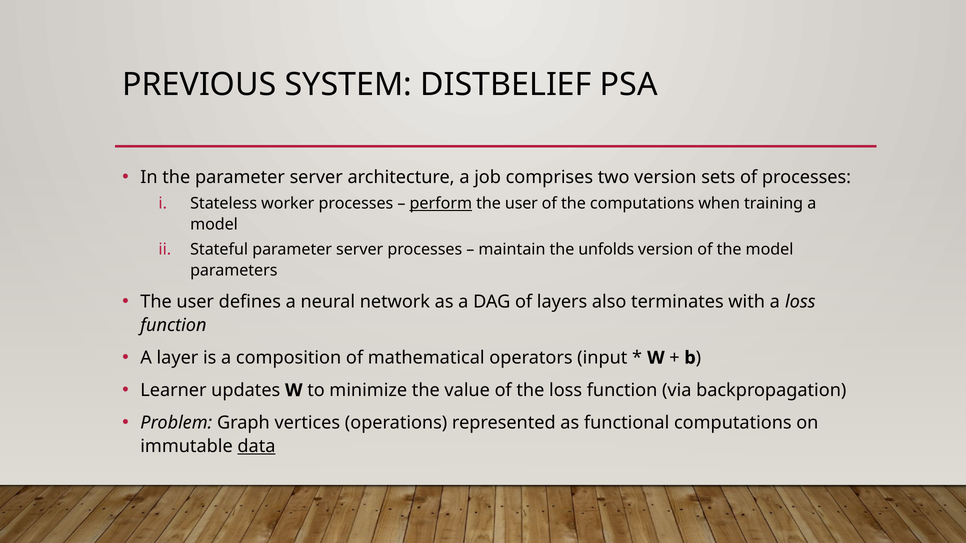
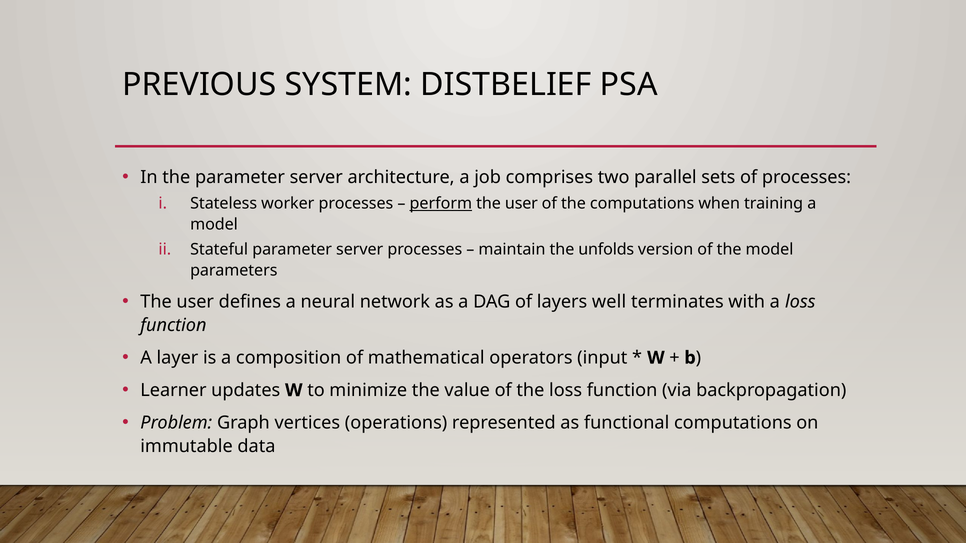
two version: version -> parallel (665, 177)
also: also -> well (609, 302)
data underline: present -> none (256, 446)
